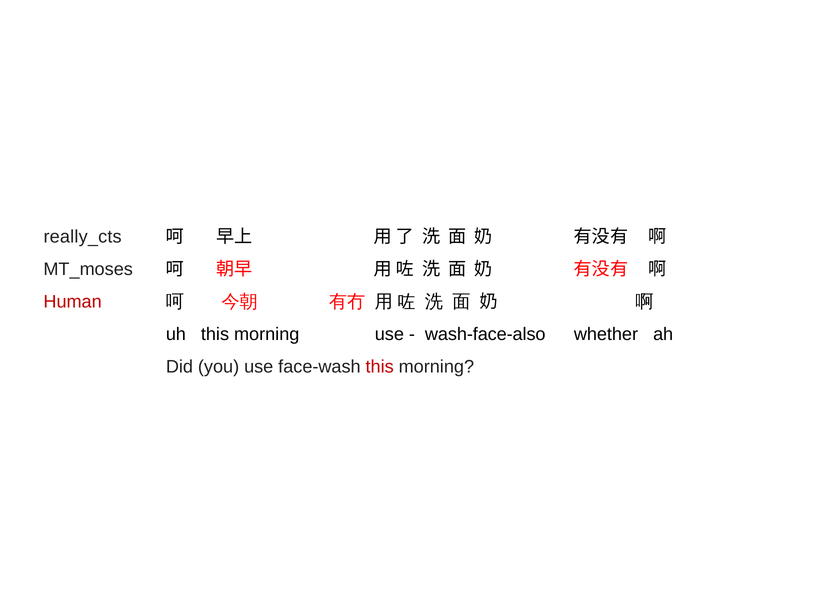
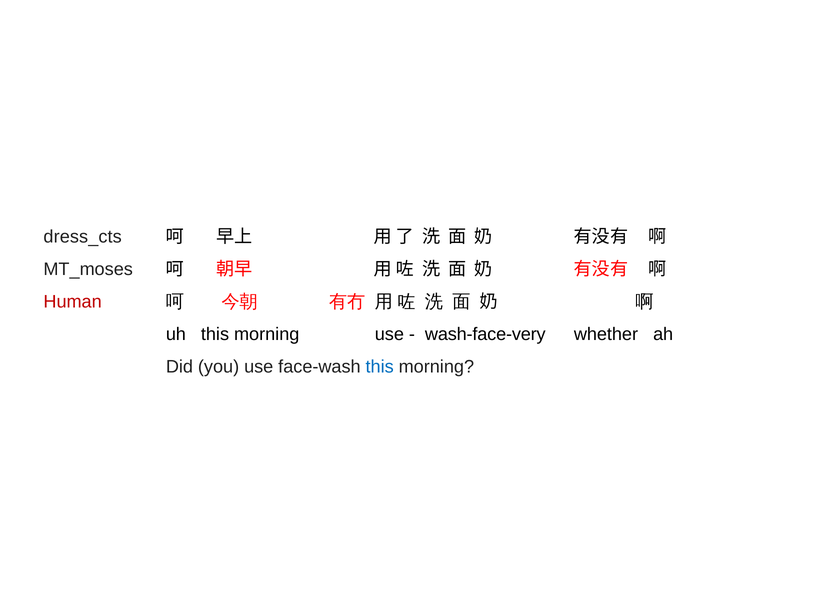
really_cts: really_cts -> dress_cts (83, 237)
wash-face-also: wash-face-also -> wash-face-very (485, 334)
this colour: red -> blue (380, 367)
